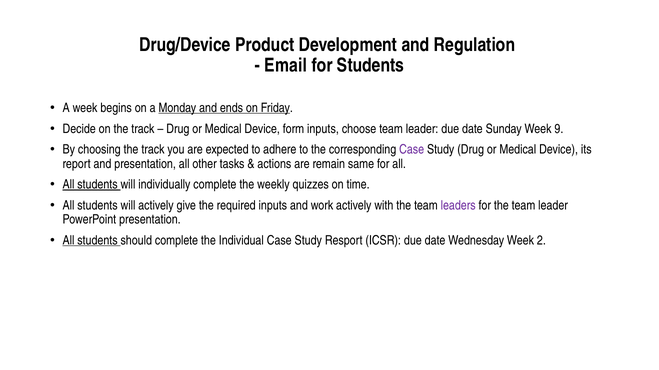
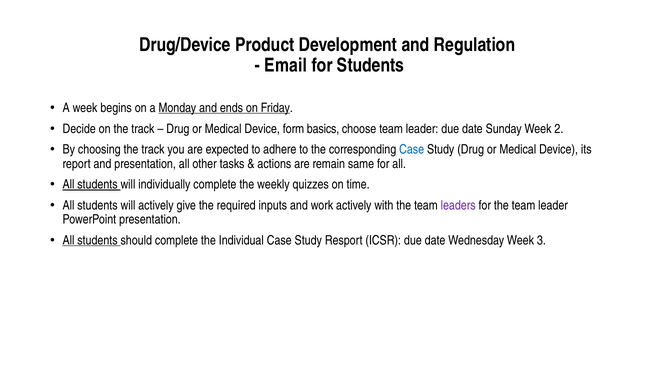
form inputs: inputs -> basics (323, 129)
9: 9 -> 2 (559, 129)
Case colour: purple -> blue (412, 150)
2: 2 -> 3 (541, 241)
